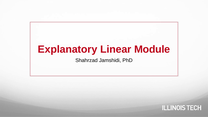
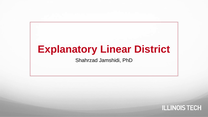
Module: Module -> District (152, 49)
